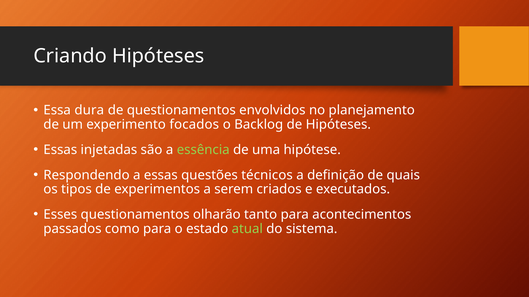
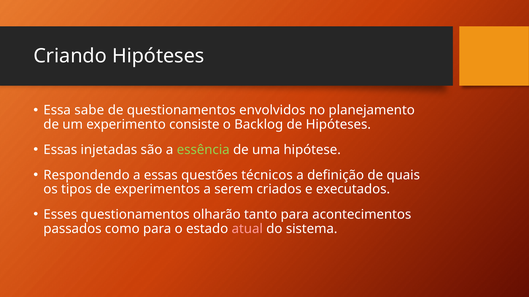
dura: dura -> sabe (89, 110)
focados: focados -> consiste (194, 125)
atual colour: light green -> pink (247, 229)
